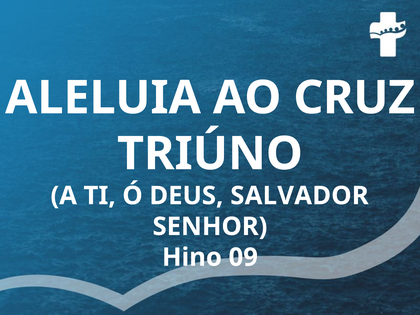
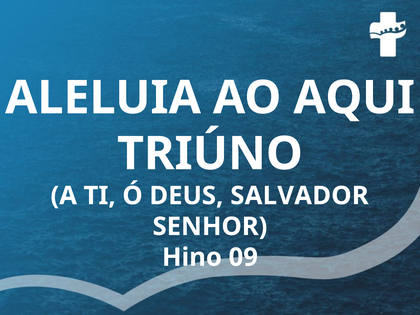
CRUZ: CRUZ -> AQUI (354, 98)
